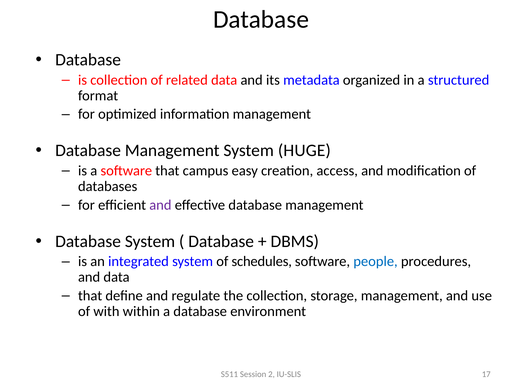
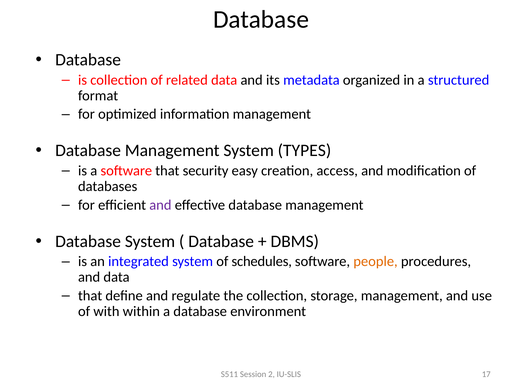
HUGE: HUGE -> TYPES (304, 150)
campus: campus -> security (206, 170)
people colour: blue -> orange (376, 261)
